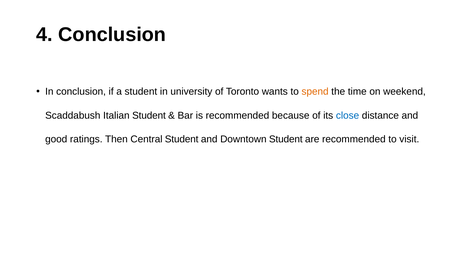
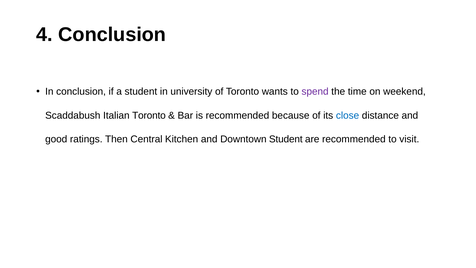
spend colour: orange -> purple (315, 92)
Italian Student: Student -> Toronto (149, 115)
Central Student: Student -> Kitchen (182, 139)
